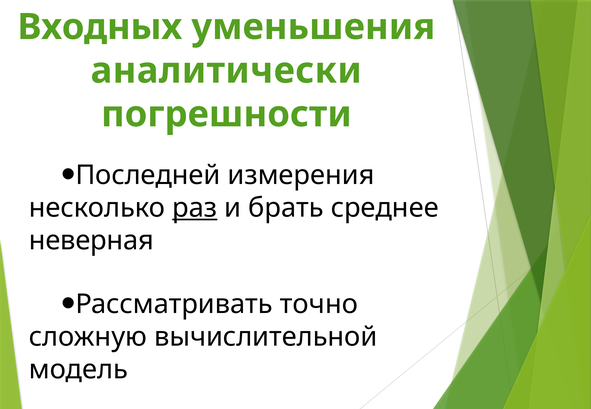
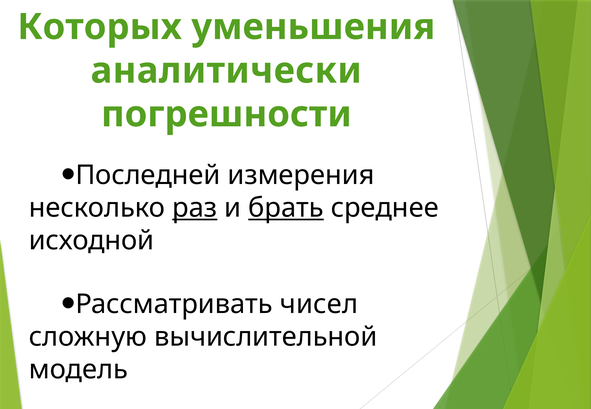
Входных: Входных -> Которых (100, 27)
брать underline: none -> present (286, 208)
неверная: неверная -> исходной (91, 241)
точно: точно -> чисел (319, 304)
